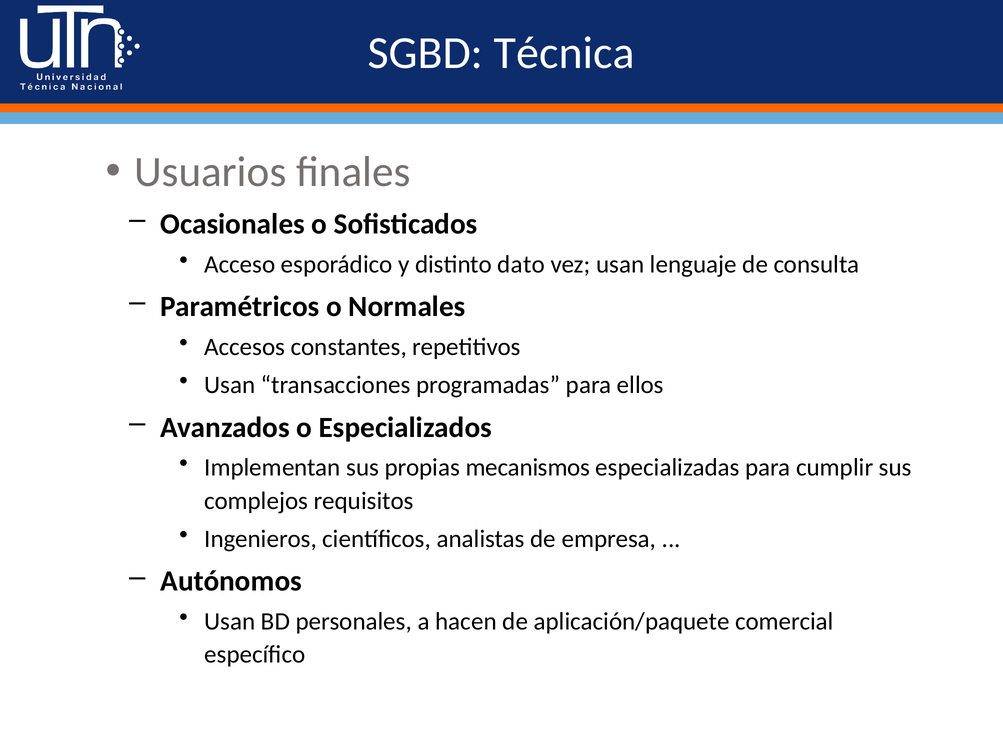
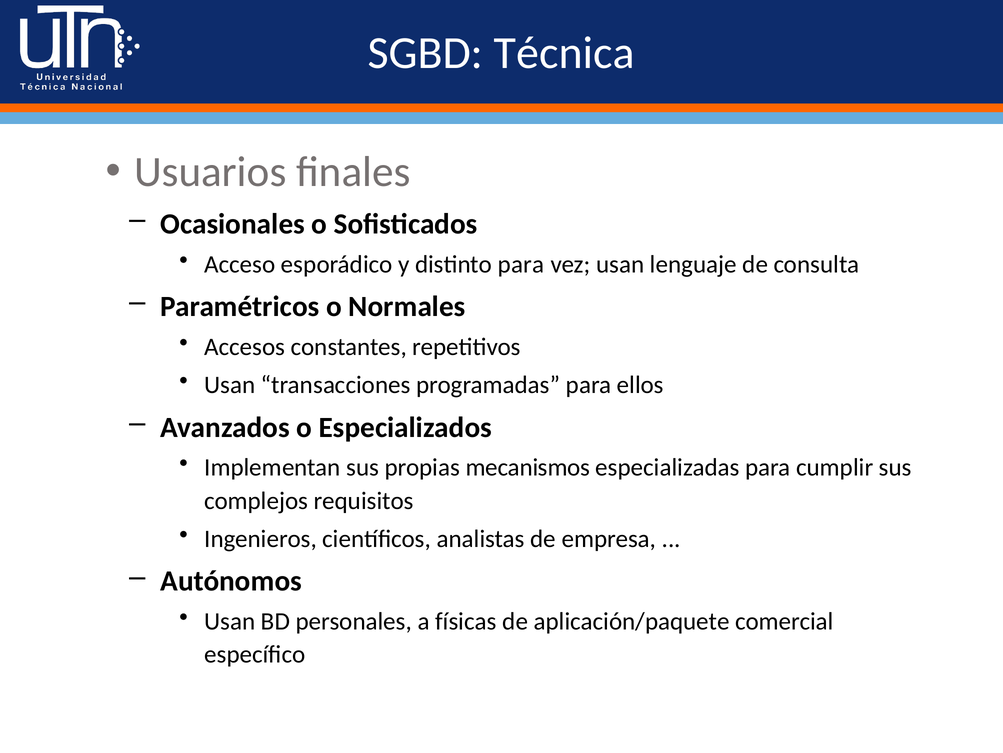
distinto dato: dato -> para (521, 264)
hacen: hacen -> físicas (466, 621)
